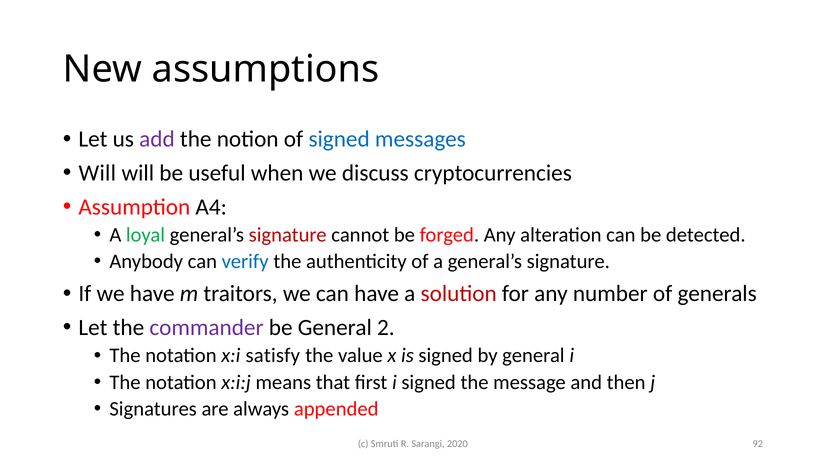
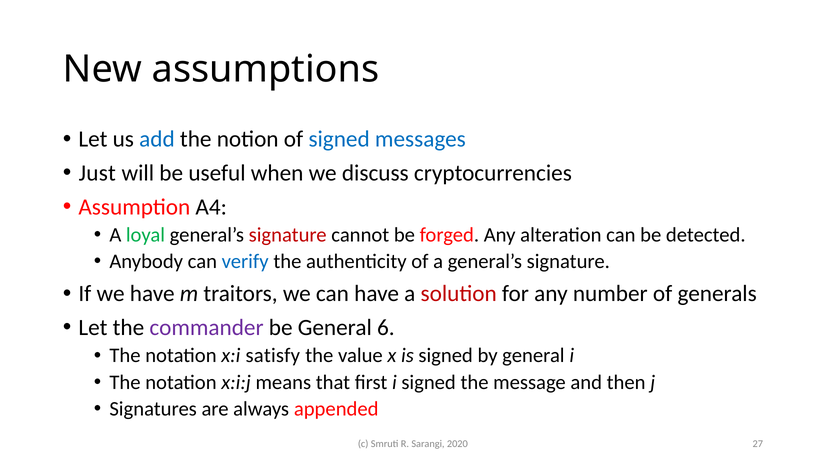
add colour: purple -> blue (157, 139)
Will: Will -> Just (97, 173)
2: 2 -> 6 (386, 327)
92: 92 -> 27 (758, 444)
